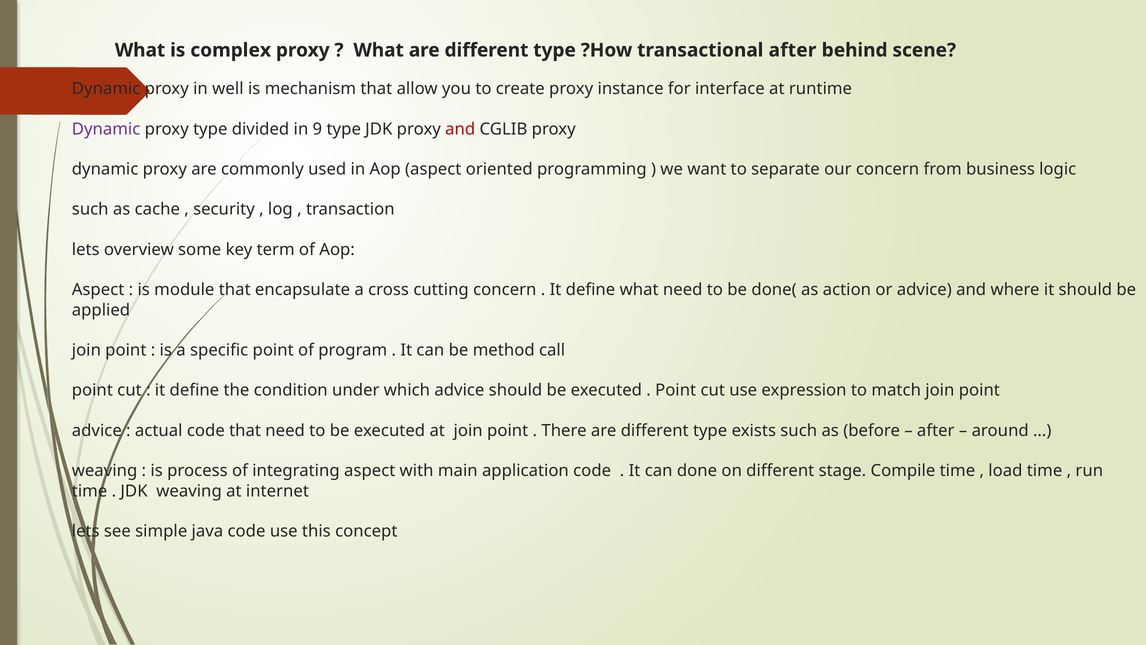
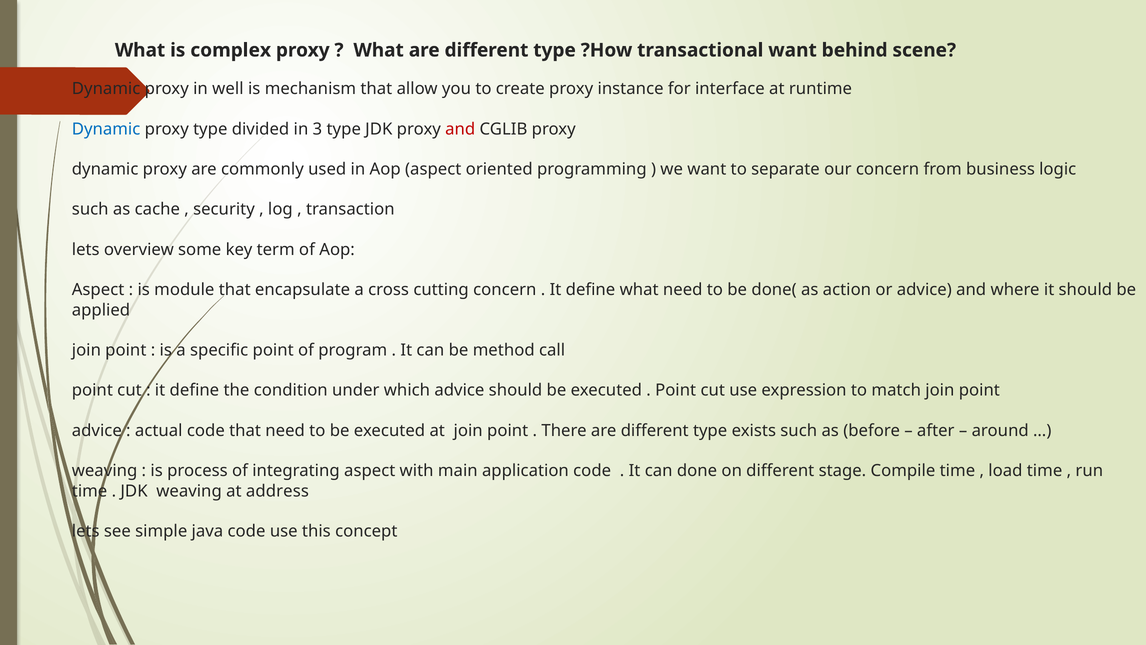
transactional after: after -> want (793, 50)
Dynamic colour: purple -> blue (106, 129)
9: 9 -> 3 (317, 129)
internet: internet -> address (277, 491)
